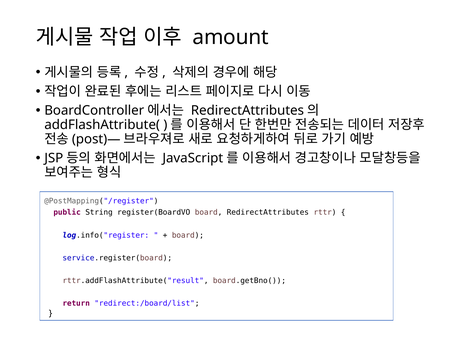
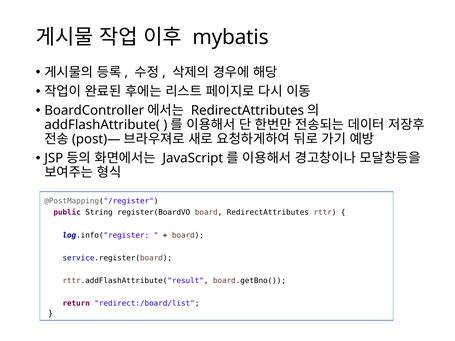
amount: amount -> mybatis (231, 37)
